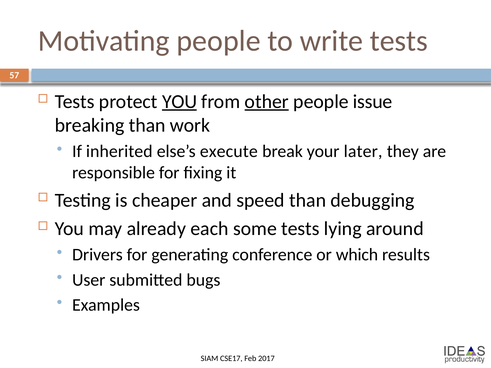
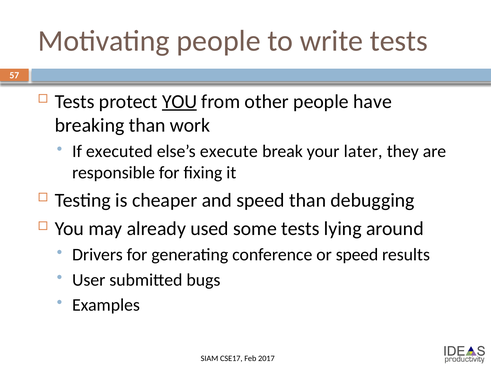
other underline: present -> none (267, 102)
issue: issue -> have (373, 102)
inherited: inherited -> executed (119, 152)
each: each -> used (210, 229)
or which: which -> speed (357, 255)
